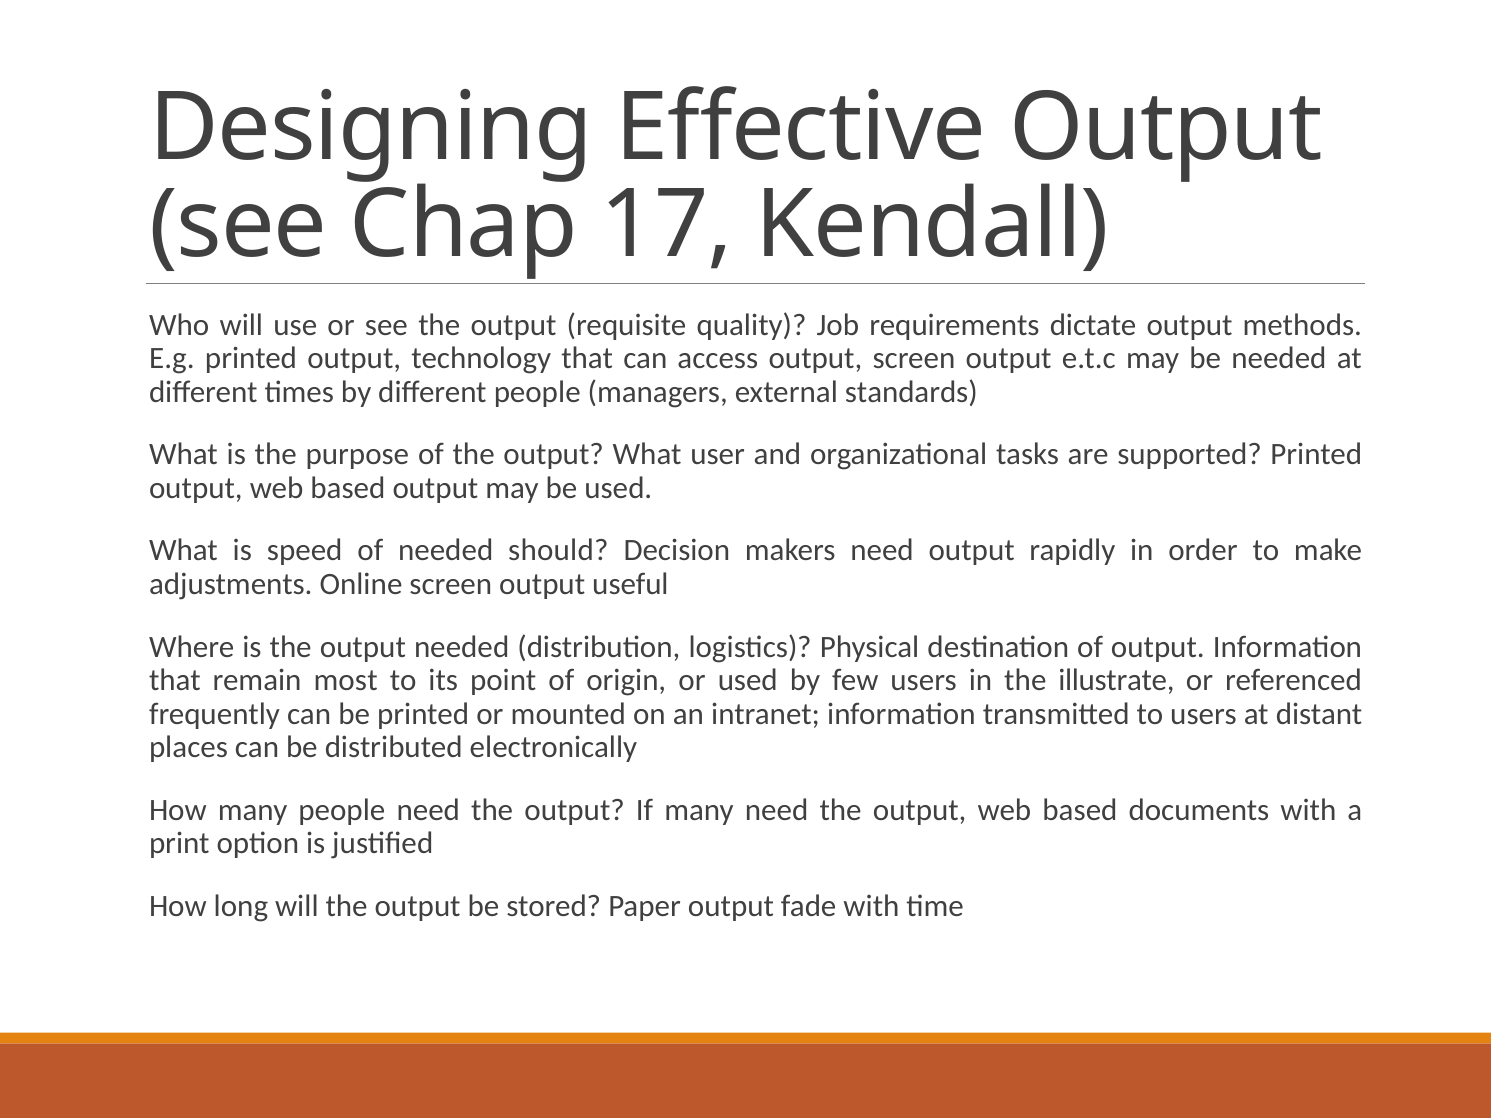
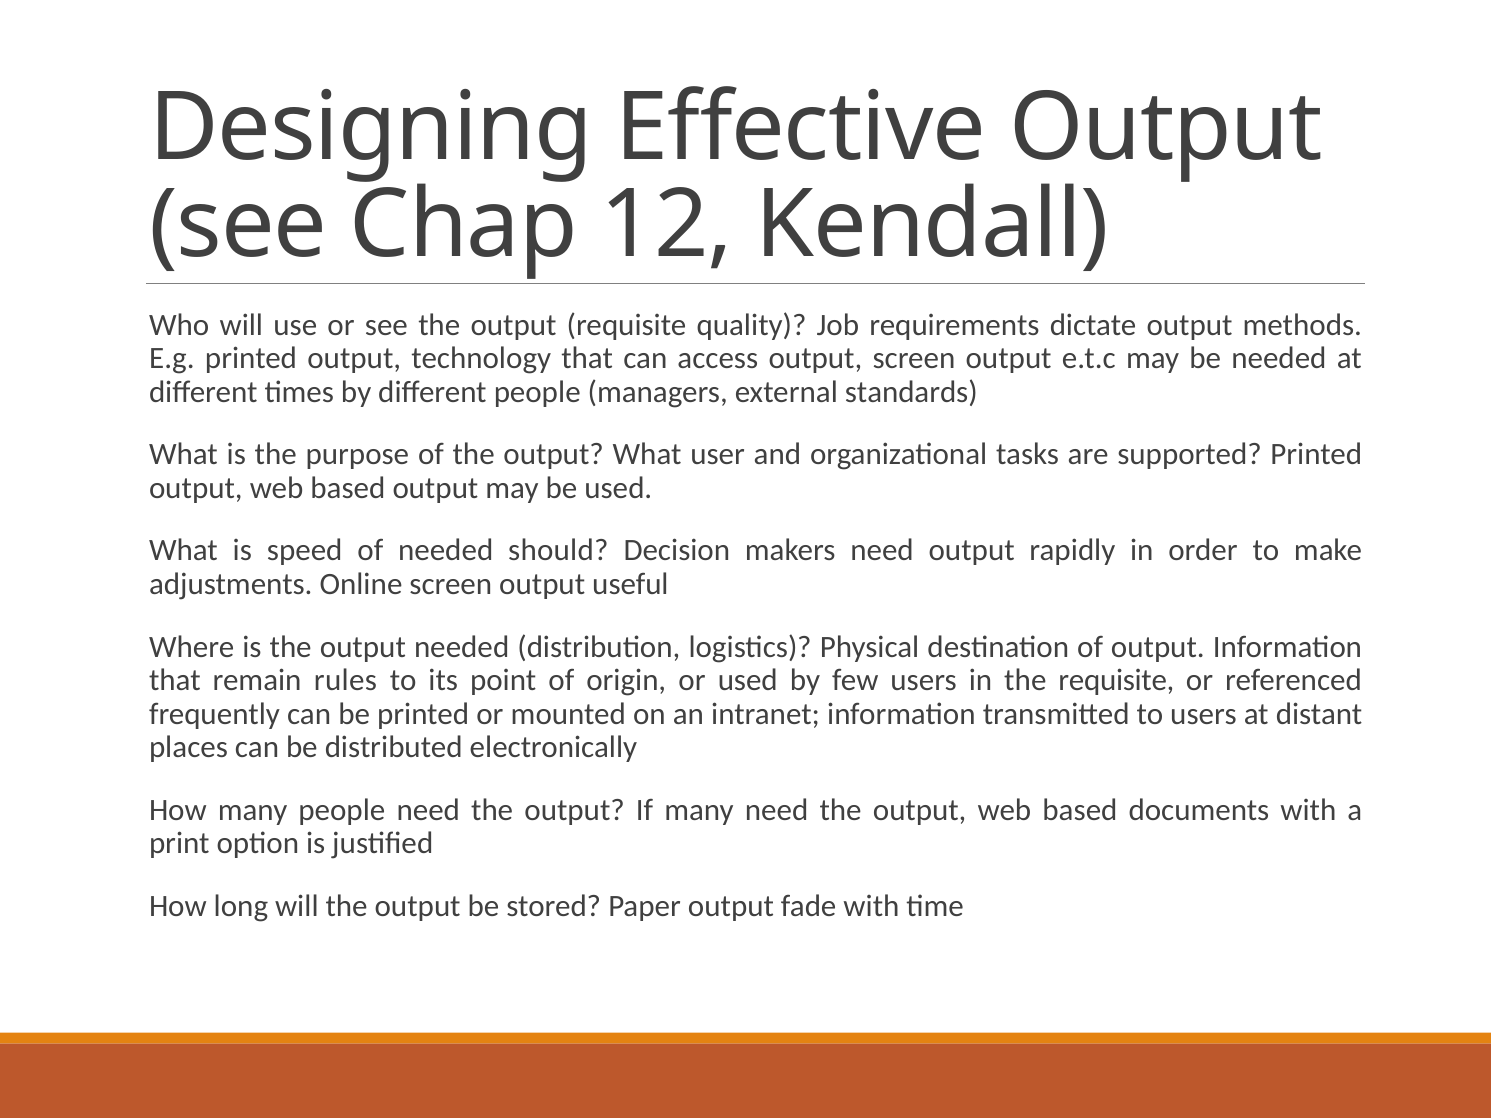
17: 17 -> 12 (667, 225)
most: most -> rules (346, 681)
the illustrate: illustrate -> requisite (1116, 681)
